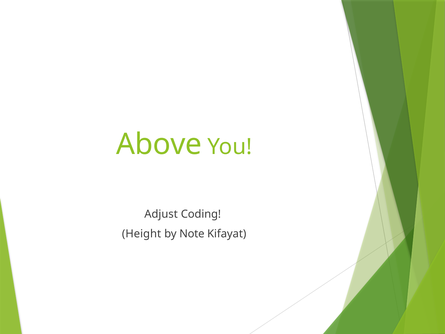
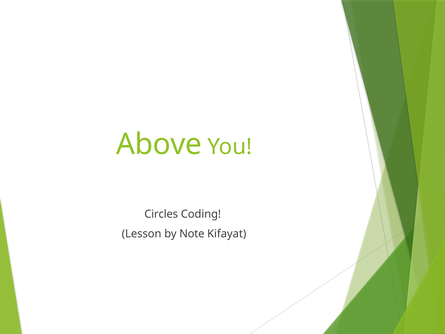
Adjust: Adjust -> Circles (161, 214)
Height: Height -> Lesson (142, 234)
